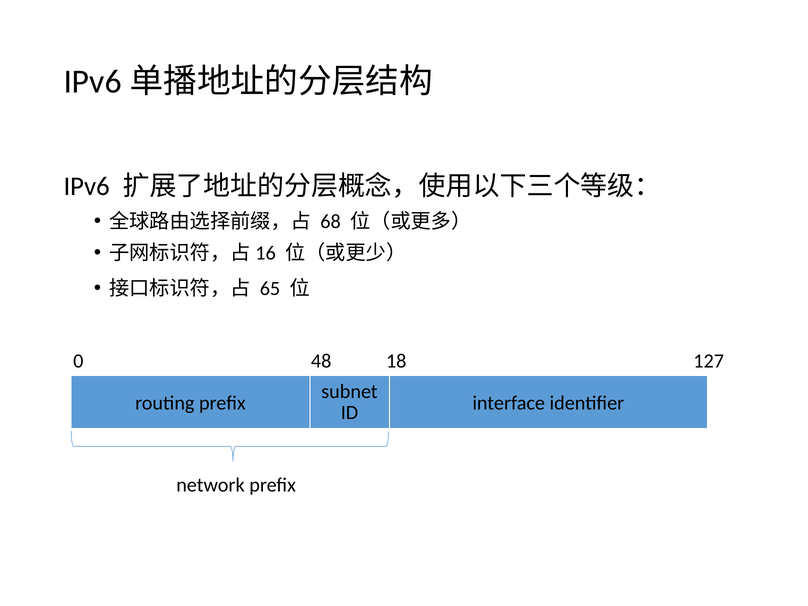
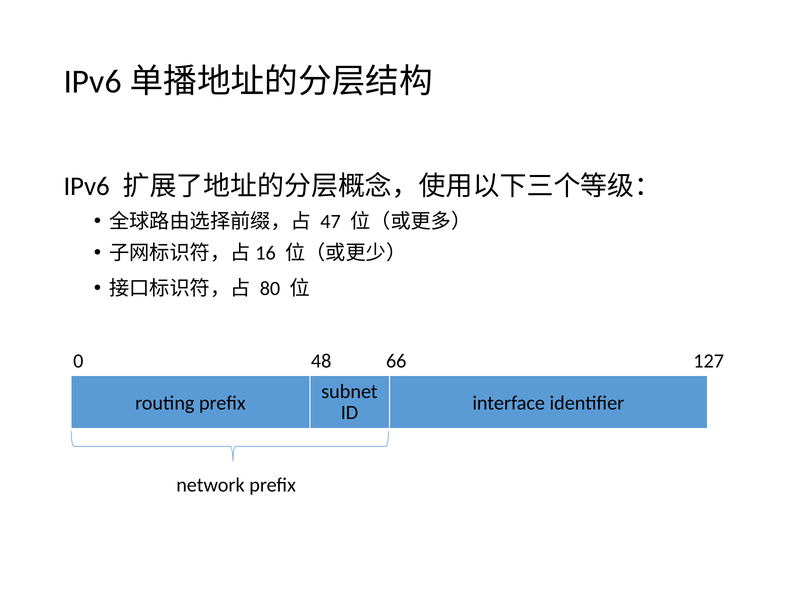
68: 68 -> 47 (331, 222)
65: 65 -> 80 (270, 289)
18: 18 -> 66 (396, 361)
